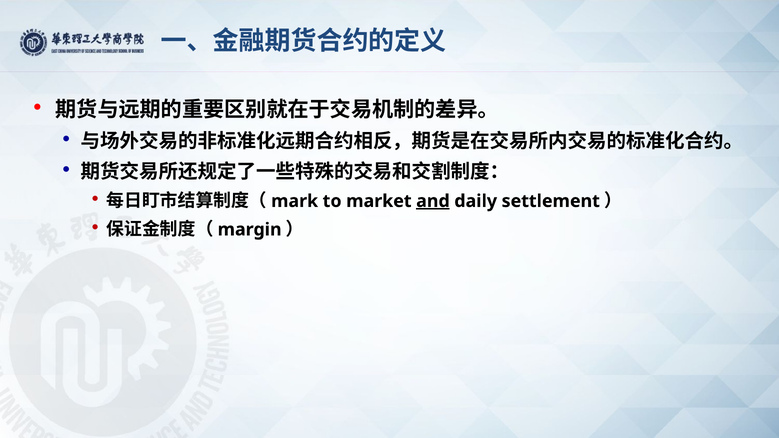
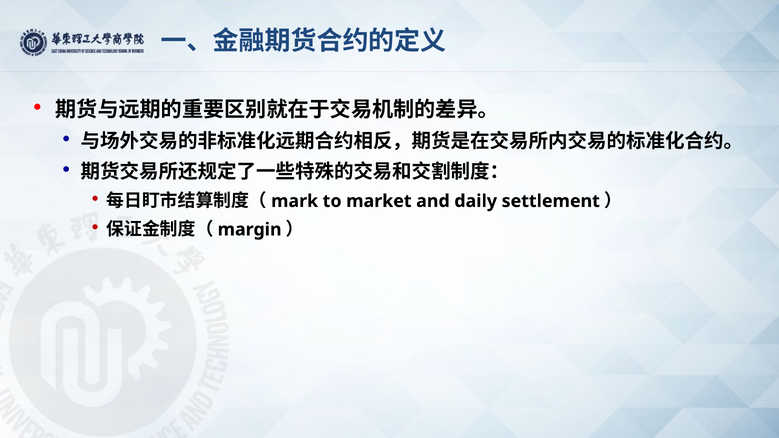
and underline: present -> none (433, 201)
